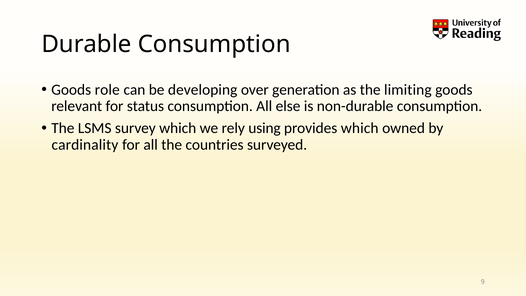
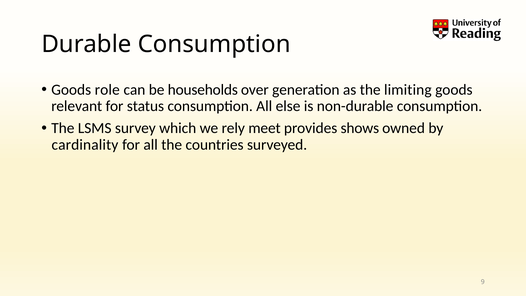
developing: developing -> households (203, 90)
using: using -> meet (265, 128)
provides which: which -> shows (360, 128)
